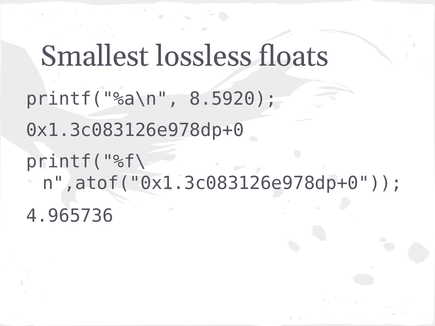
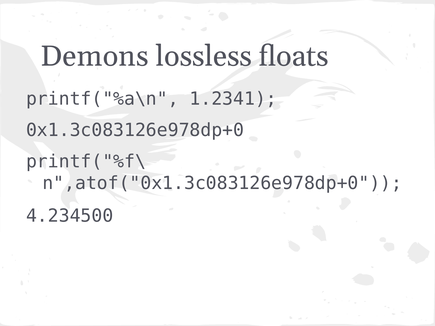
Smallest: Smallest -> Demons (95, 56)
8.5920: 8.5920 -> 1.2341 (233, 99)
4.965736: 4.965736 -> 4.234500 (70, 216)
